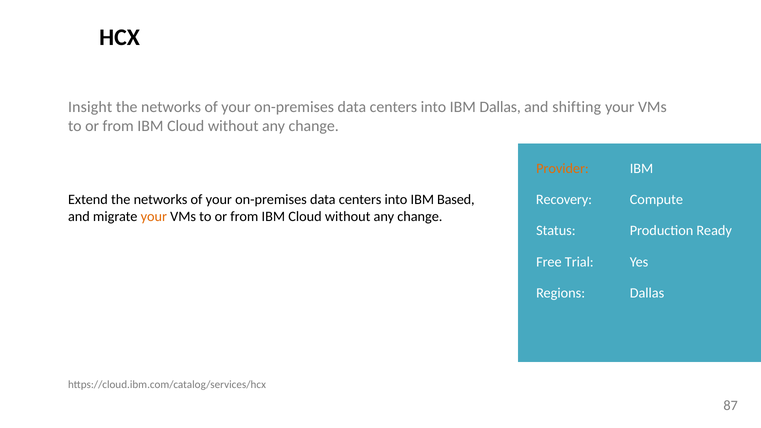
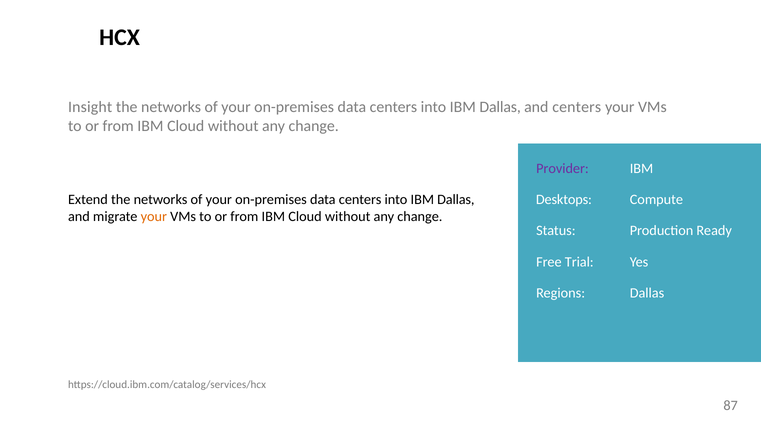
and shifting: shifting -> centers (577, 107)
Provider colour: orange -> purple (562, 168)
Based: Based -> Dallas (456, 200)
Recovery: Recovery -> Desktops (564, 200)
